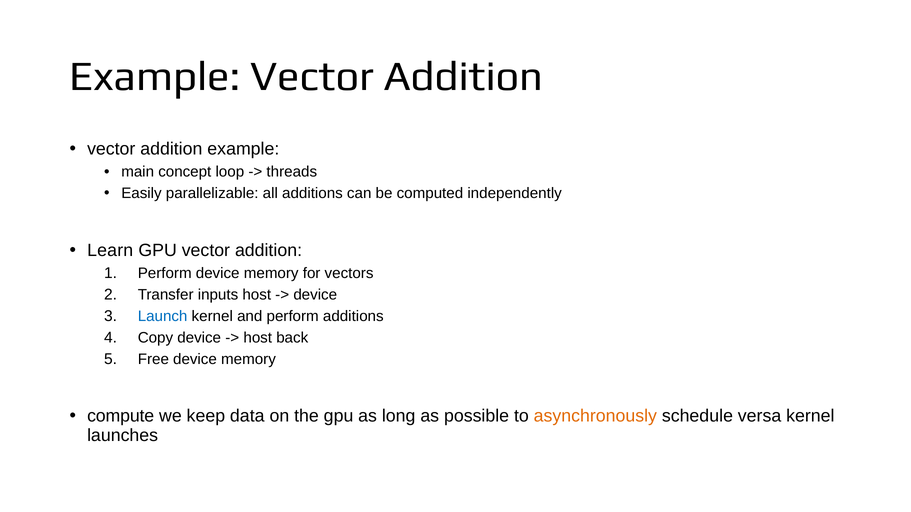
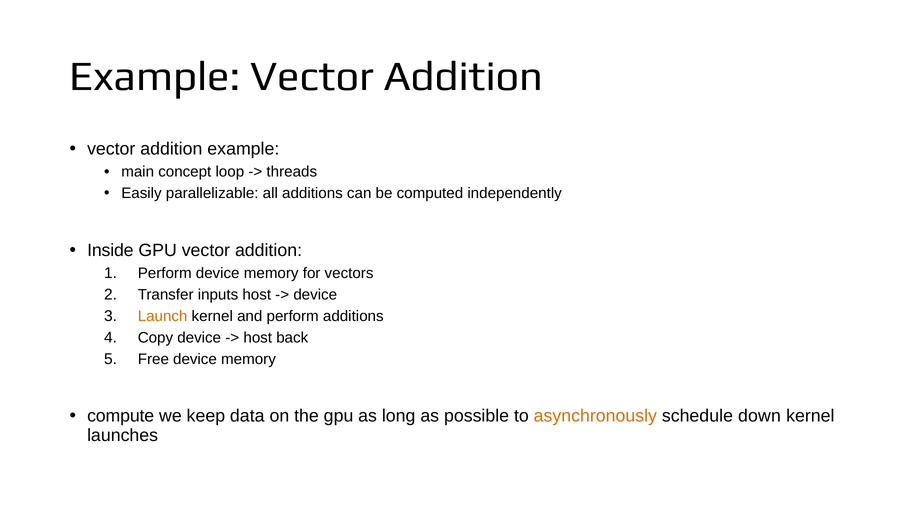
Learn: Learn -> Inside (110, 251)
Launch colour: blue -> orange (163, 316)
versa: versa -> down (759, 416)
